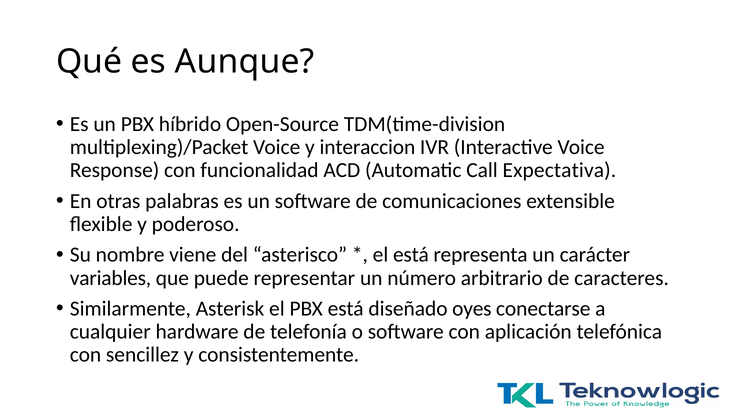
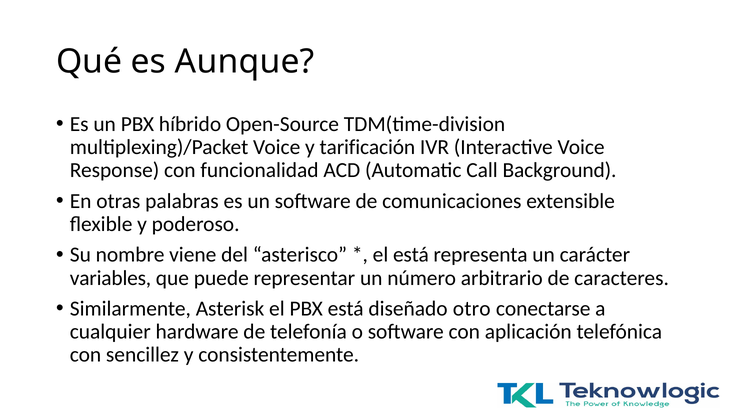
interaccion: interaccion -> tarificación (367, 147)
Expectativa: Expectativa -> Background (560, 170)
oyes: oyes -> otro (472, 309)
